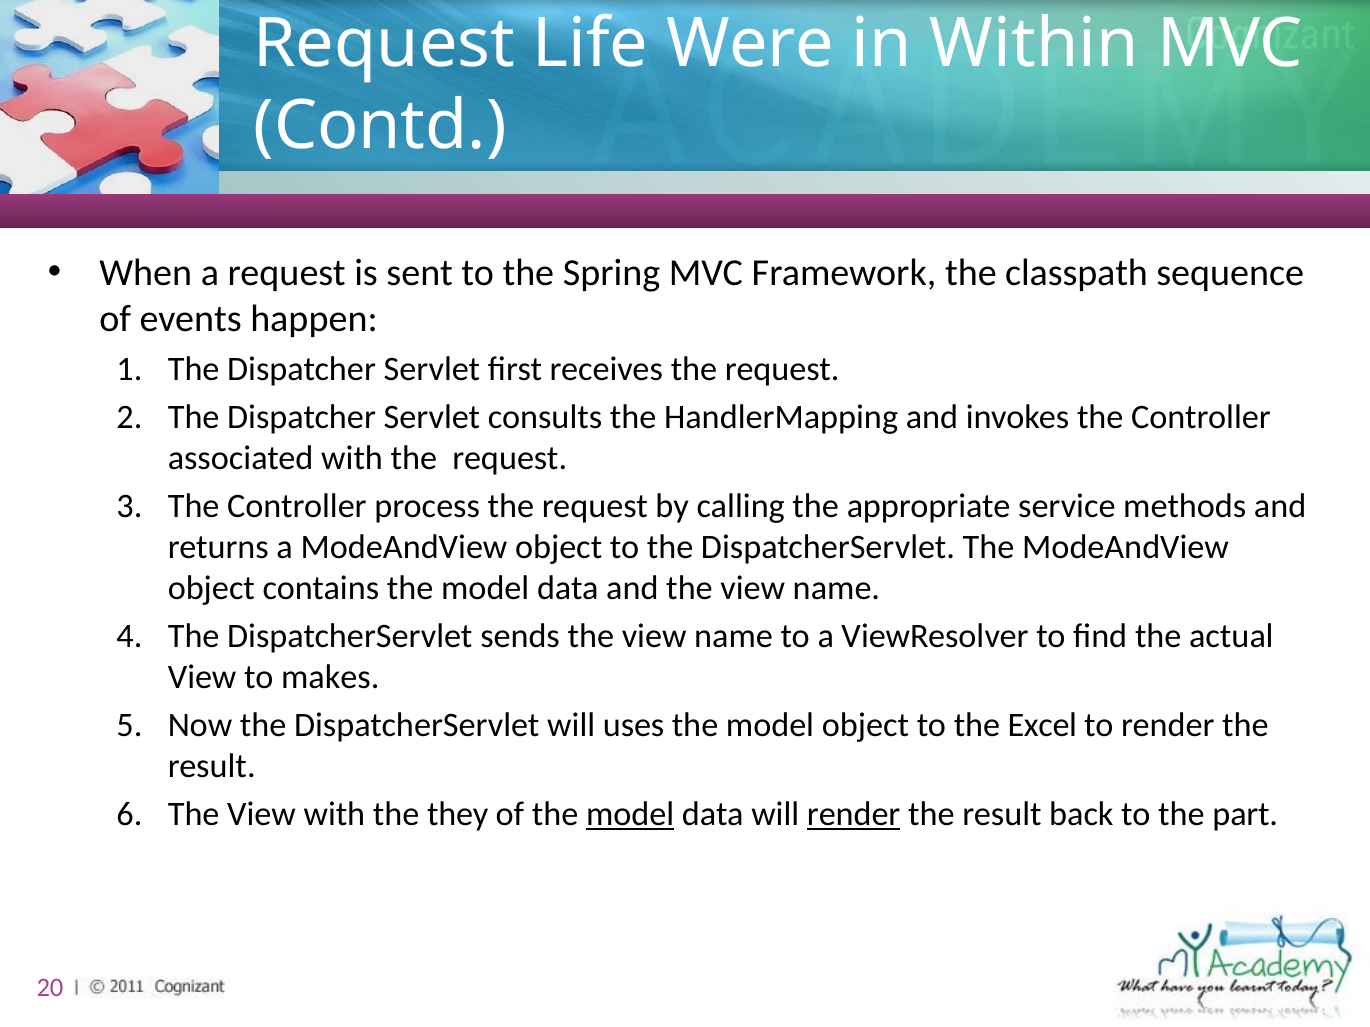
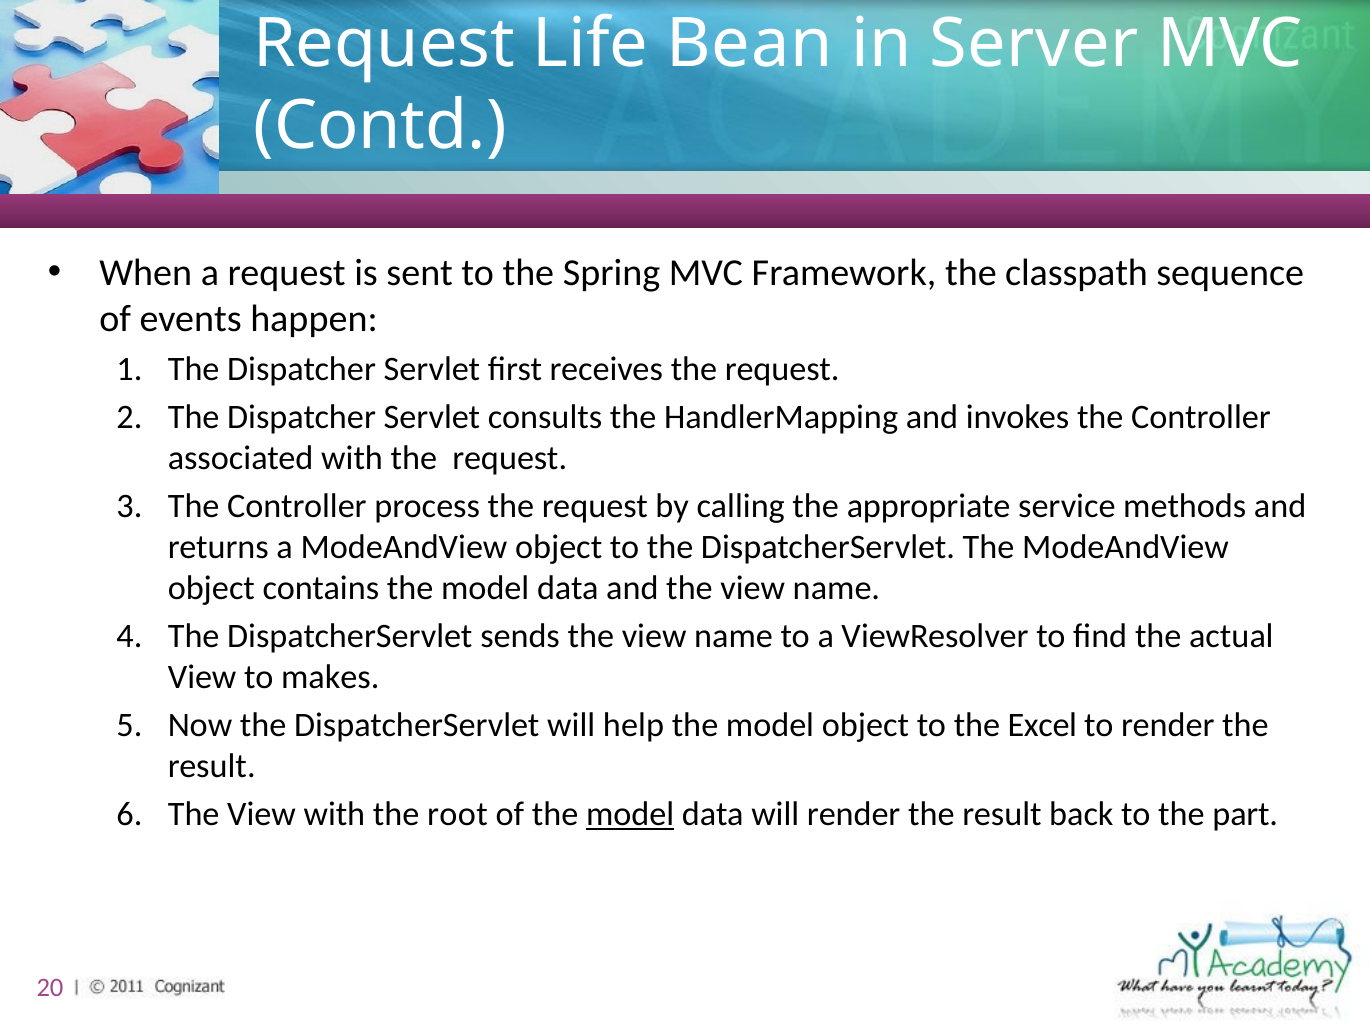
Were: Were -> Bean (750, 44)
Within: Within -> Server (1034, 44)
uses: uses -> help (634, 725)
they: they -> root (457, 814)
render underline: present -> none (854, 814)
